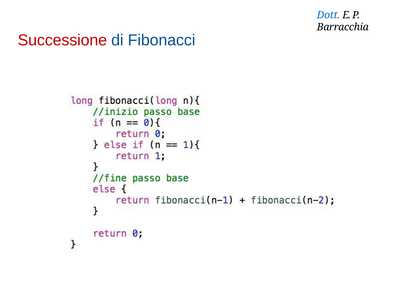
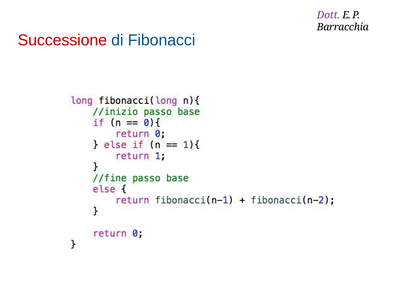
Dott colour: blue -> purple (328, 15)
